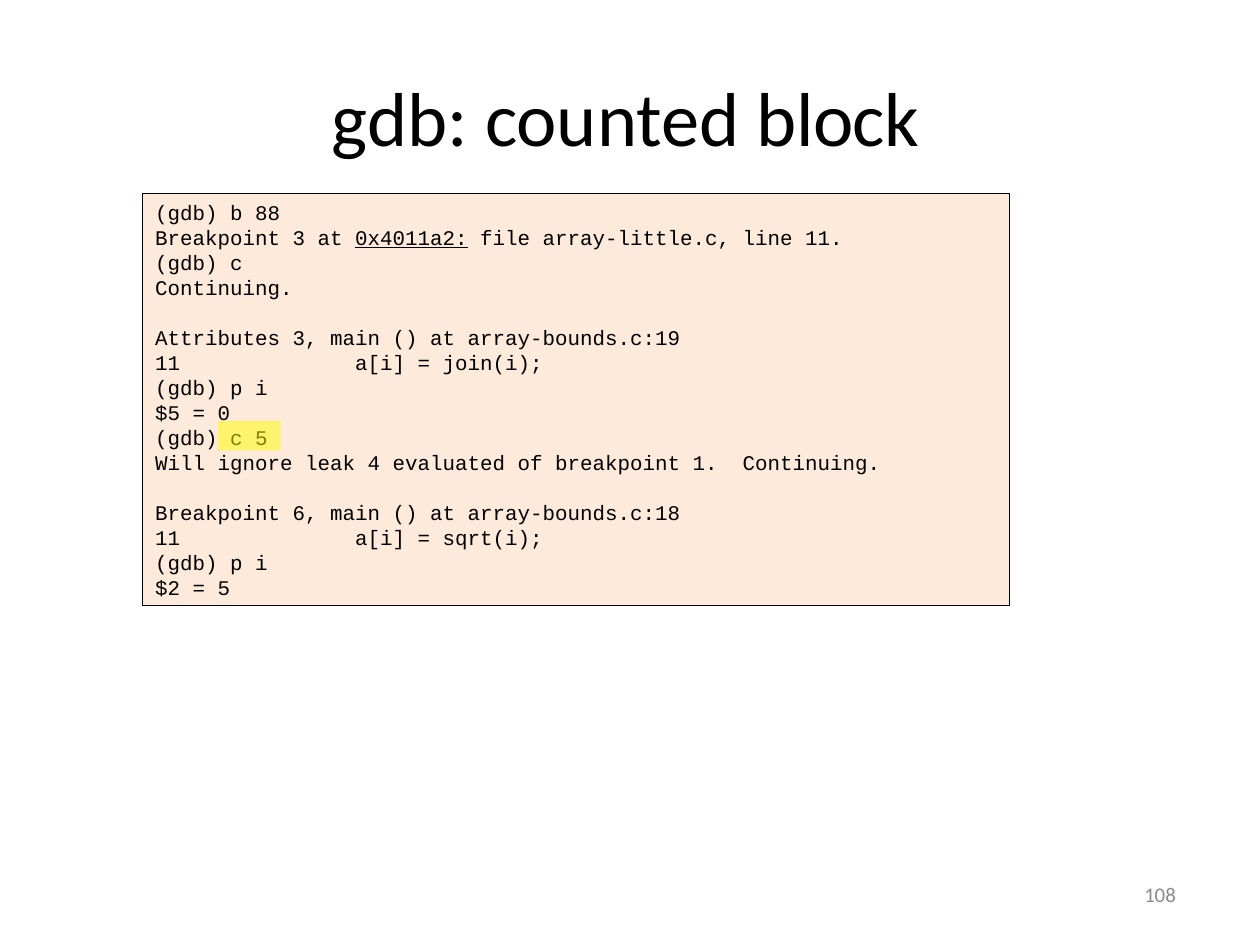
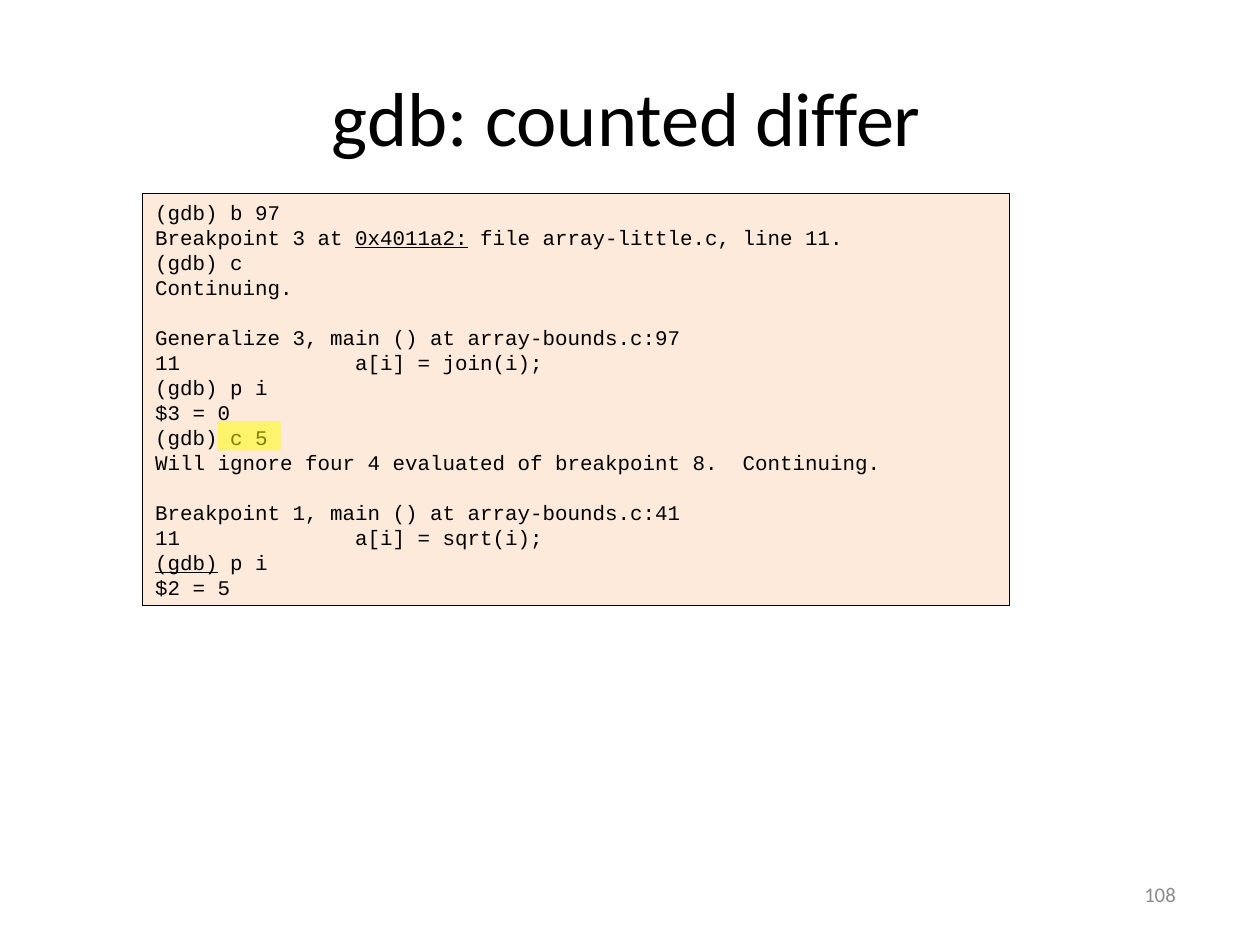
block: block -> differ (838, 121)
88: 88 -> 97 (268, 213)
Attributes: Attributes -> Generalize (218, 338)
array-bounds.c:19: array-bounds.c:19 -> array-bounds.c:97 (574, 338)
$5: $5 -> $3 (168, 413)
leak: leak -> four (330, 464)
1: 1 -> 8 (705, 464)
6: 6 -> 1 (305, 514)
array-bounds.c:18: array-bounds.c:18 -> array-bounds.c:41 (574, 514)
gdb underline: none -> present (186, 564)
